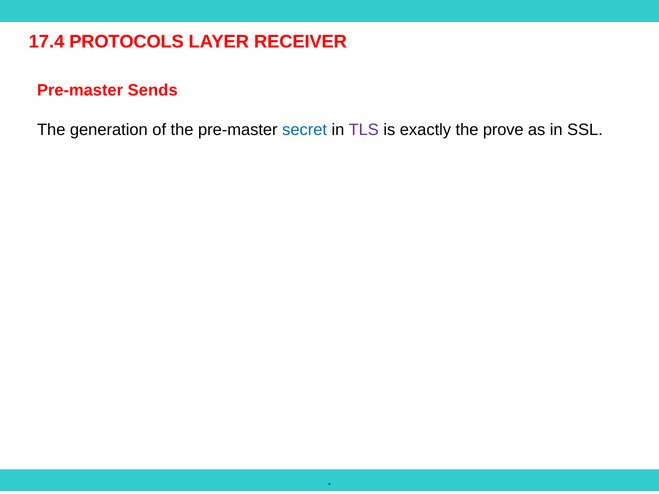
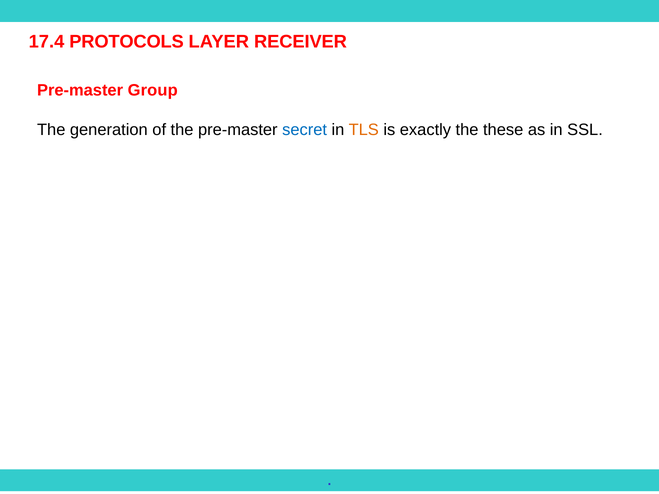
Sends: Sends -> Group (153, 90)
TLS colour: purple -> orange (364, 130)
prove: prove -> these (503, 130)
